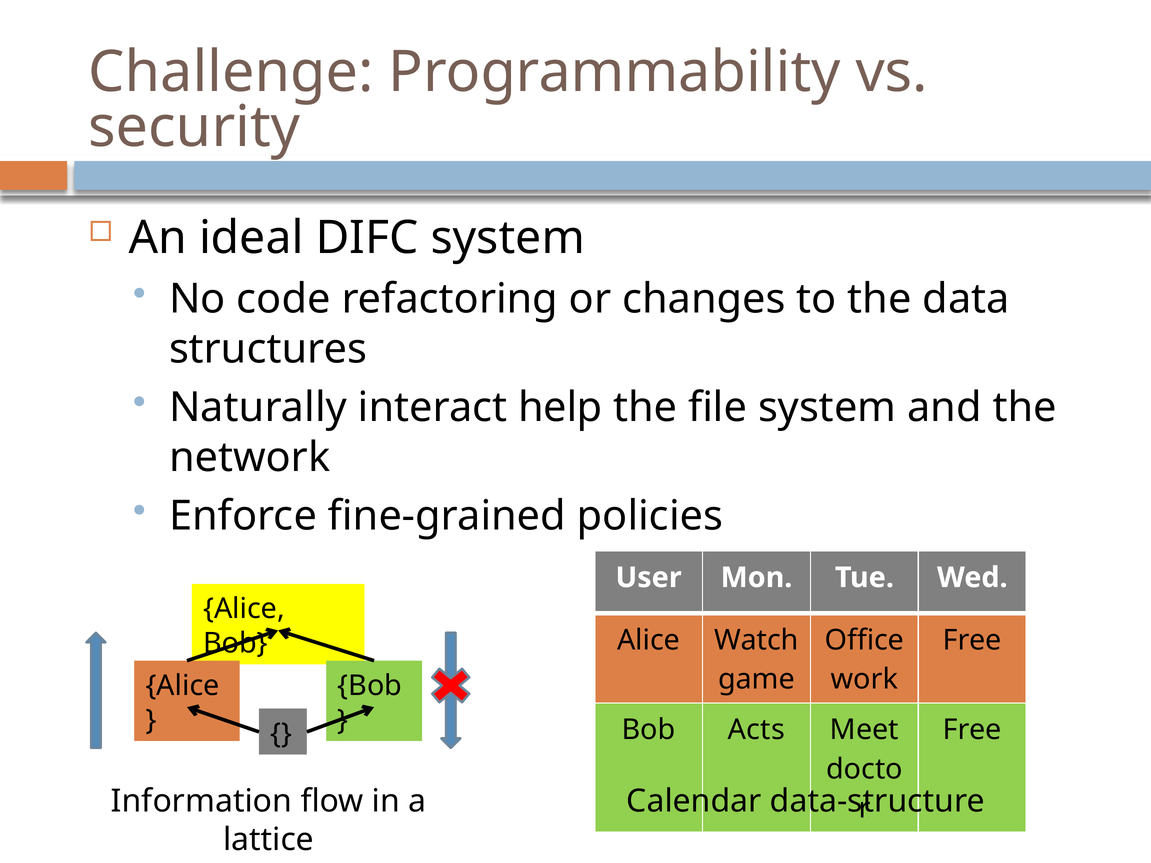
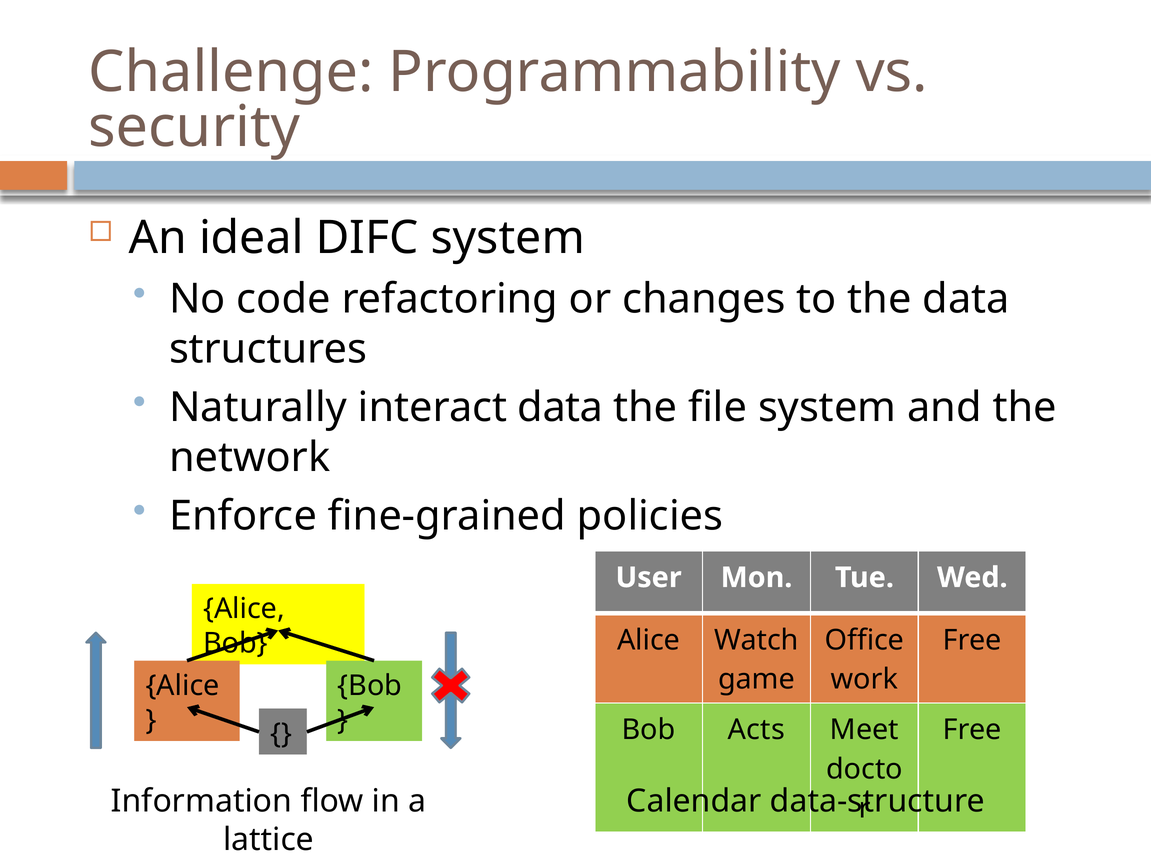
interact help: help -> data (560, 408)
